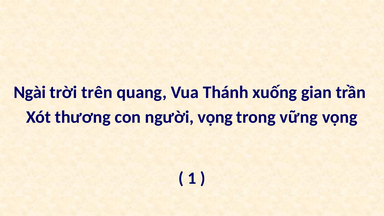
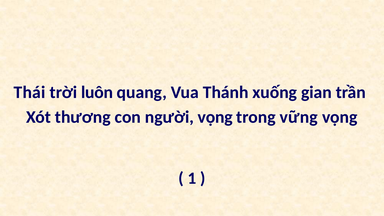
Ngài: Ngài -> Thái (30, 92)
trên: trên -> luôn (97, 92)
